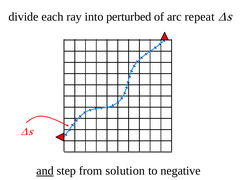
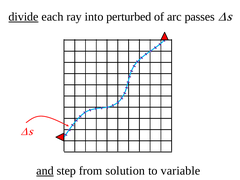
divide underline: none -> present (23, 17)
repeat: repeat -> passes (200, 17)
negative: negative -> variable (180, 171)
